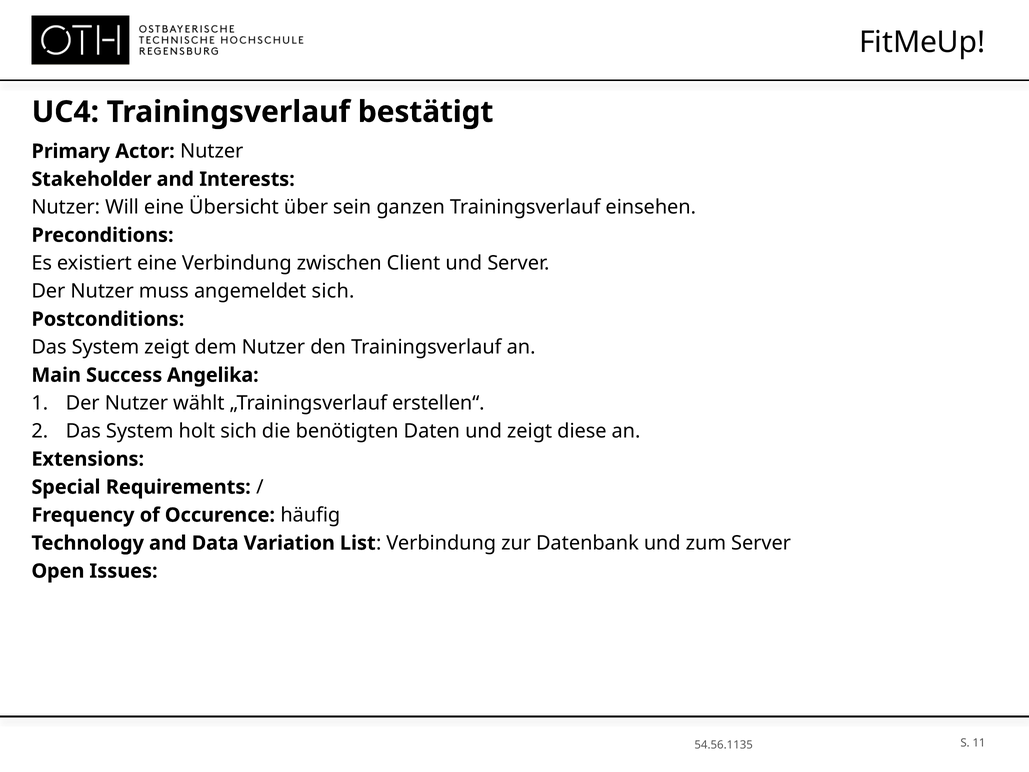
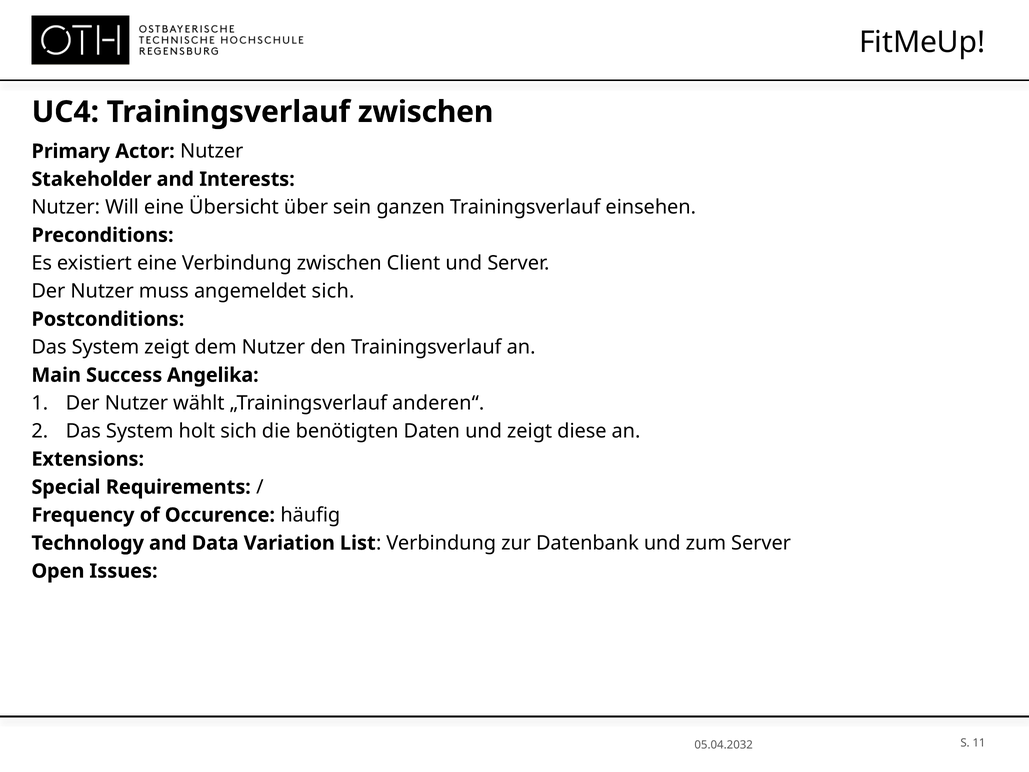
Trainingsverlauf bestätigt: bestätigt -> zwischen (426, 112)
erstellen“: erstellen“ -> anderen“ (438, 403)
54.56.1135: 54.56.1135 -> 05.04.2032 (724, 745)
